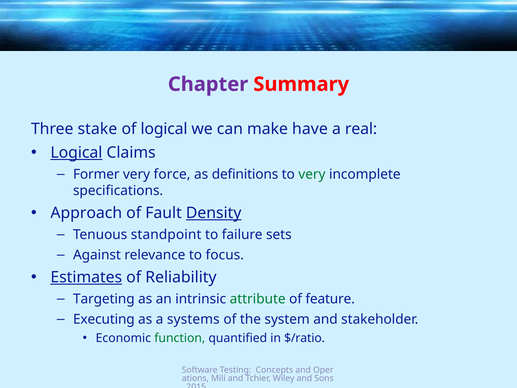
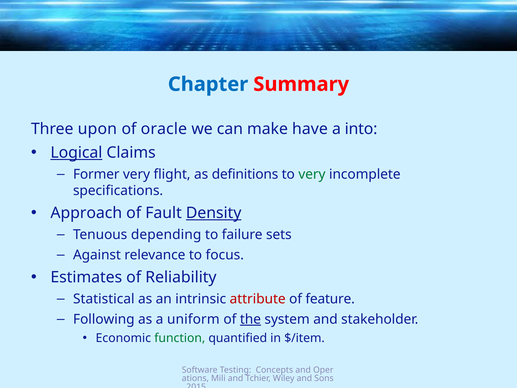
Chapter colour: purple -> blue (208, 84)
stake: stake -> upon (97, 129)
of logical: logical -> oracle (164, 129)
real: real -> into (361, 129)
force: force -> flight (172, 174)
standpoint: standpoint -> depending (166, 234)
Estimates underline: present -> none (86, 277)
Targeting: Targeting -> Statistical (104, 299)
attribute colour: green -> red (258, 299)
Executing: Executing -> Following (104, 319)
systems: systems -> uniform (193, 319)
the underline: none -> present (250, 319)
$/ratio: $/ratio -> $/item (304, 338)
